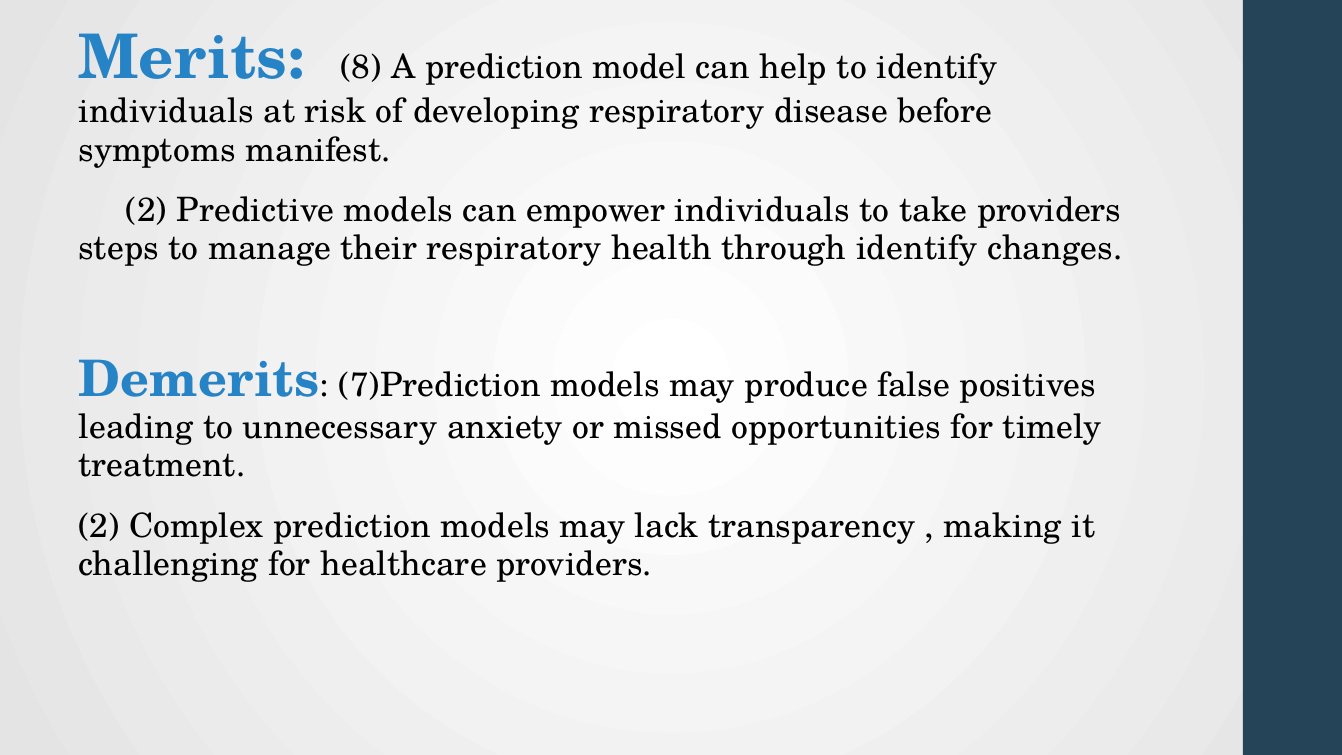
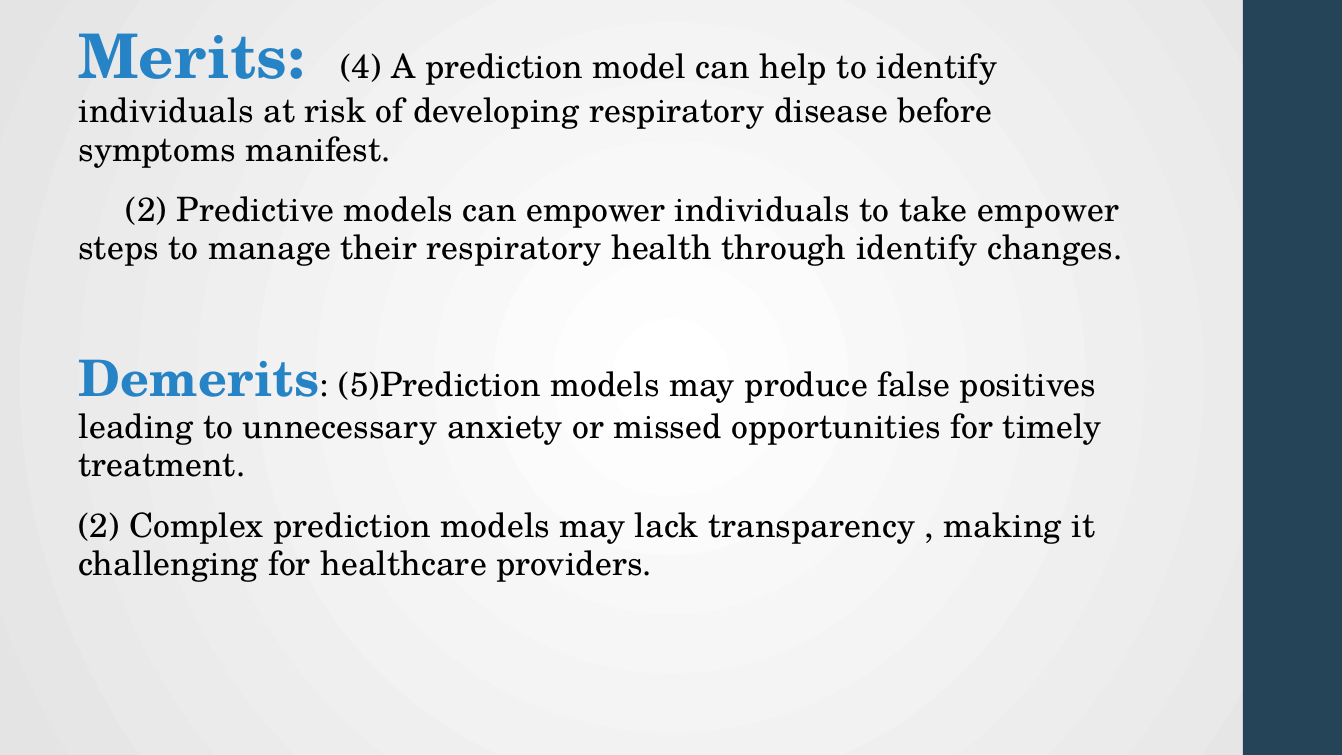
8: 8 -> 4 (361, 67)
take providers: providers -> empower (1049, 211)
7)Prediction: 7)Prediction -> 5)Prediction (440, 385)
